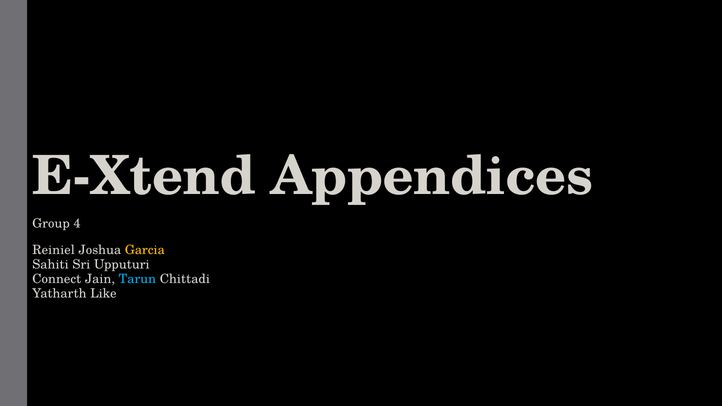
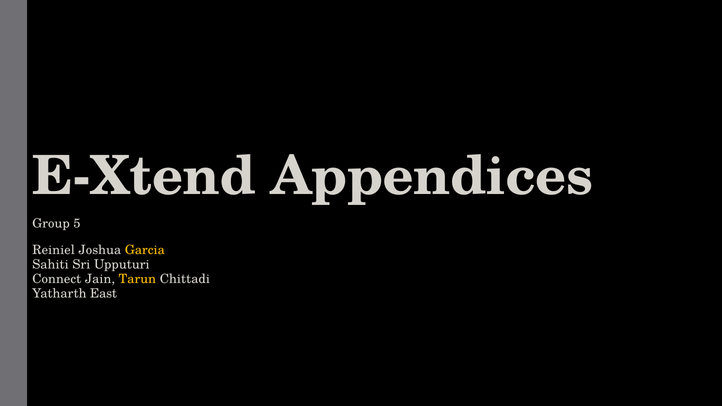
4: 4 -> 5 (77, 223)
Tarun colour: light blue -> yellow (137, 279)
Like: Like -> East (103, 294)
